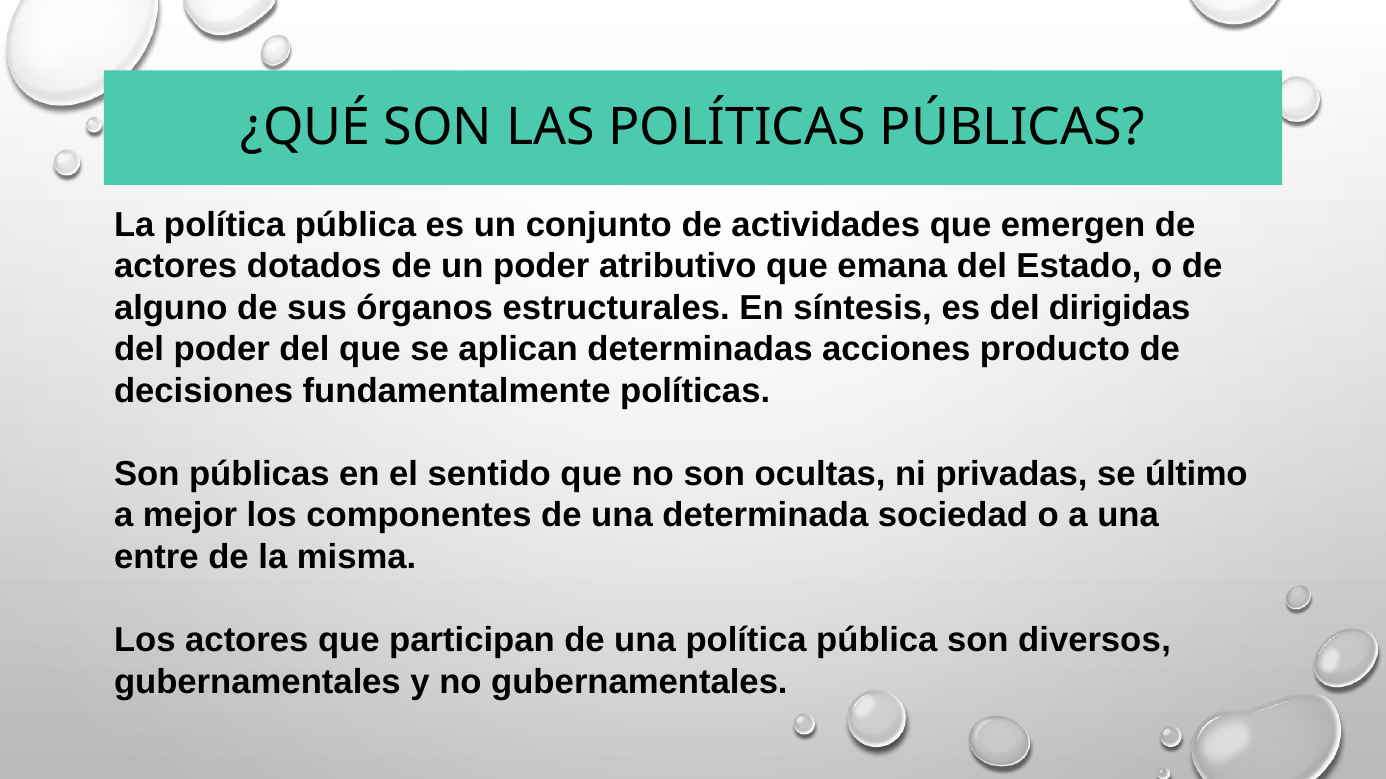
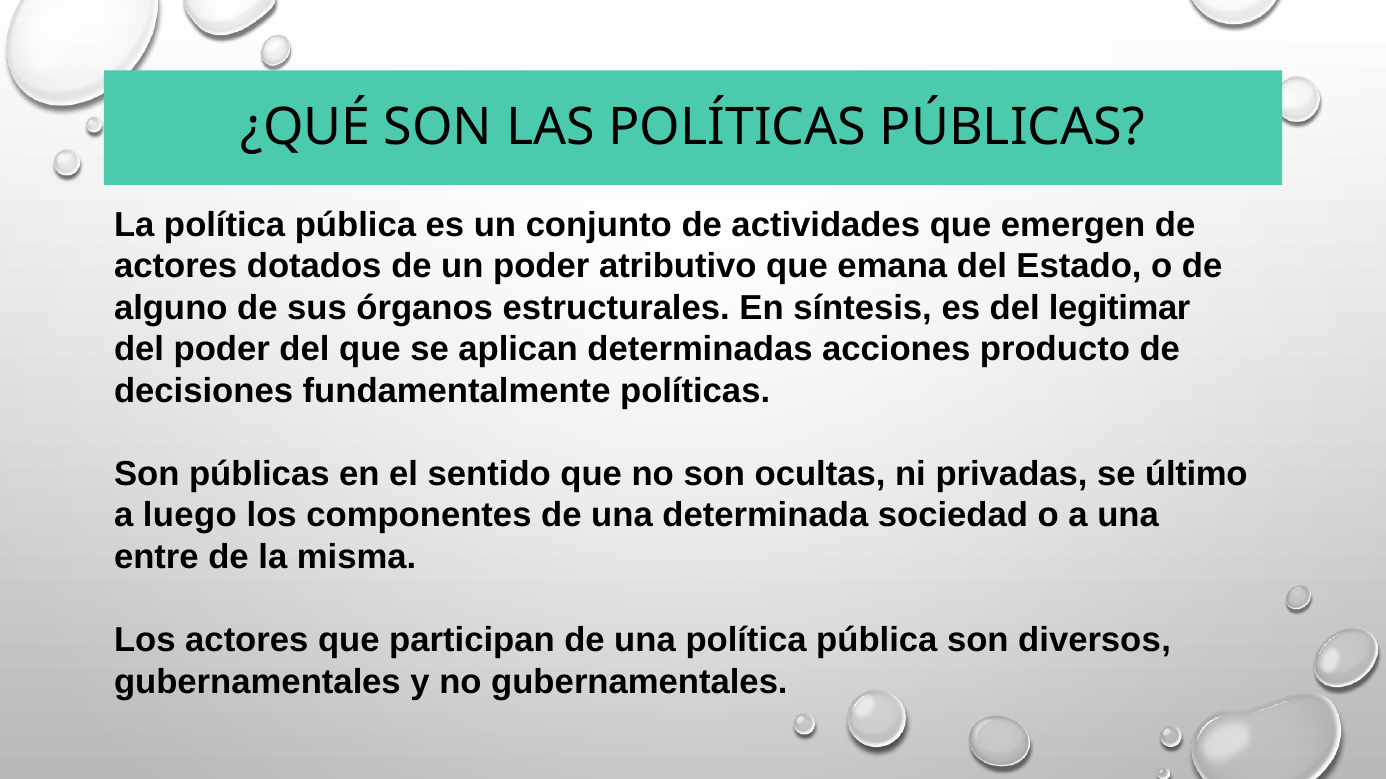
dirigidas: dirigidas -> legitimar (1120, 308)
mejor: mejor -> luego (190, 516)
